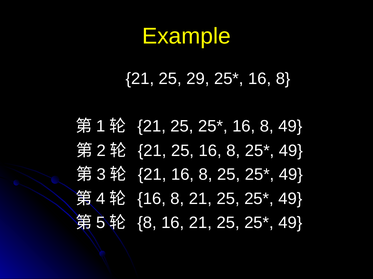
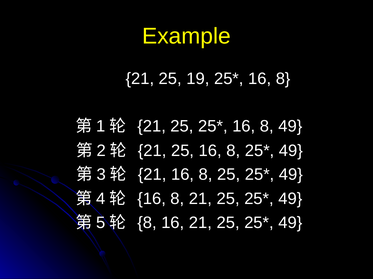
29: 29 -> 19 (198, 79)
